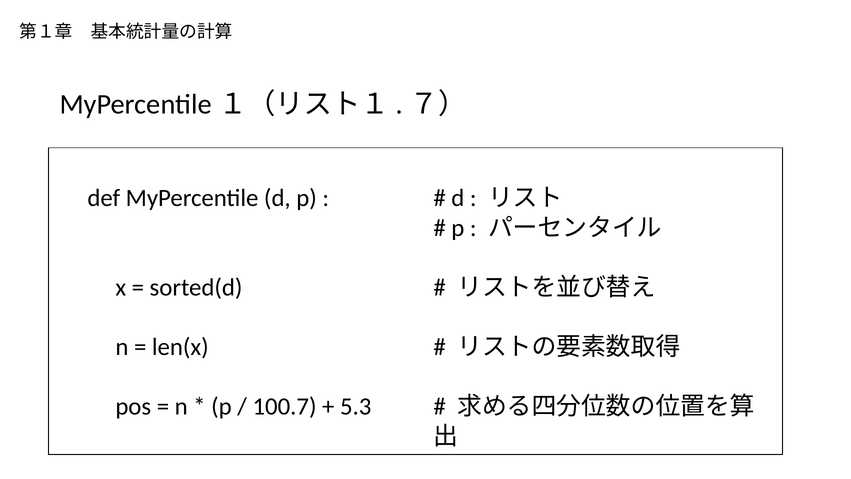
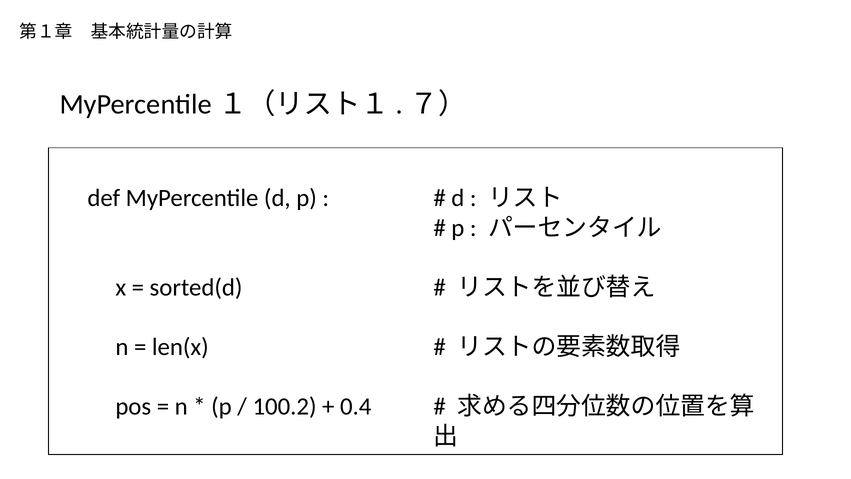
100.7: 100.7 -> 100.2 (285, 407)
5.3: 5.3 -> 0.4 (356, 407)
